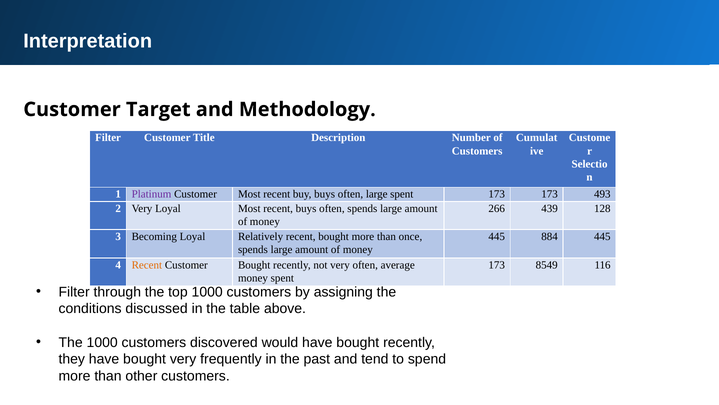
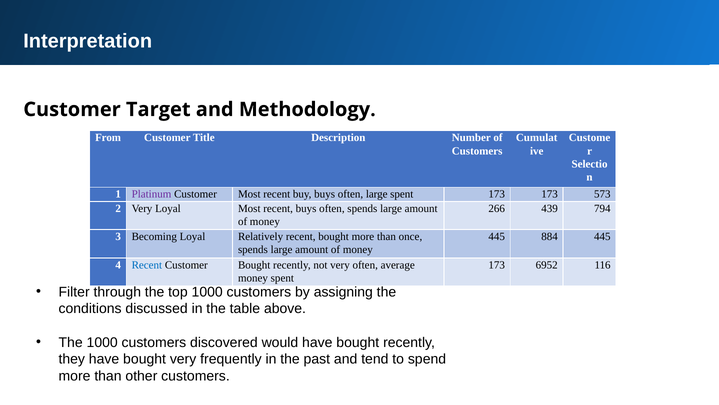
Filter: Filter -> From (108, 138)
493: 493 -> 573 (602, 194)
128: 128 -> 794 (602, 208)
Recent colour: orange -> blue (147, 265)
8549: 8549 -> 6952 (547, 265)
